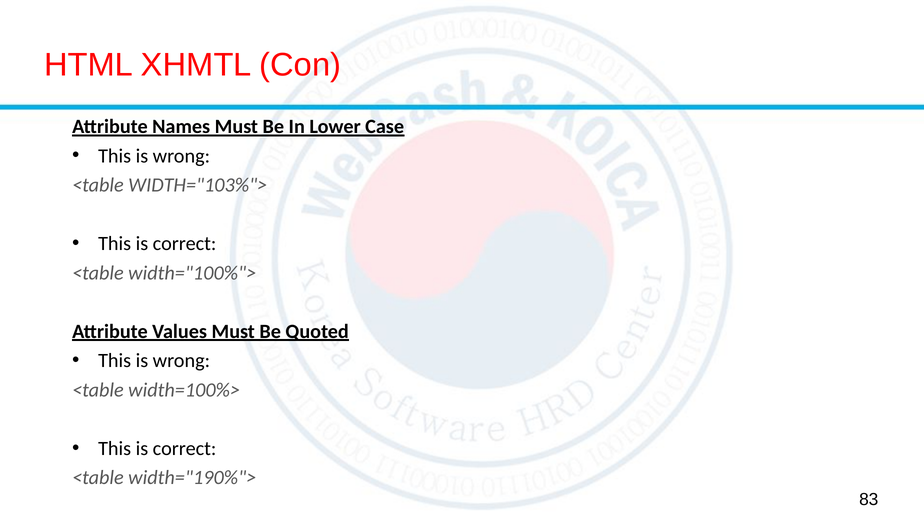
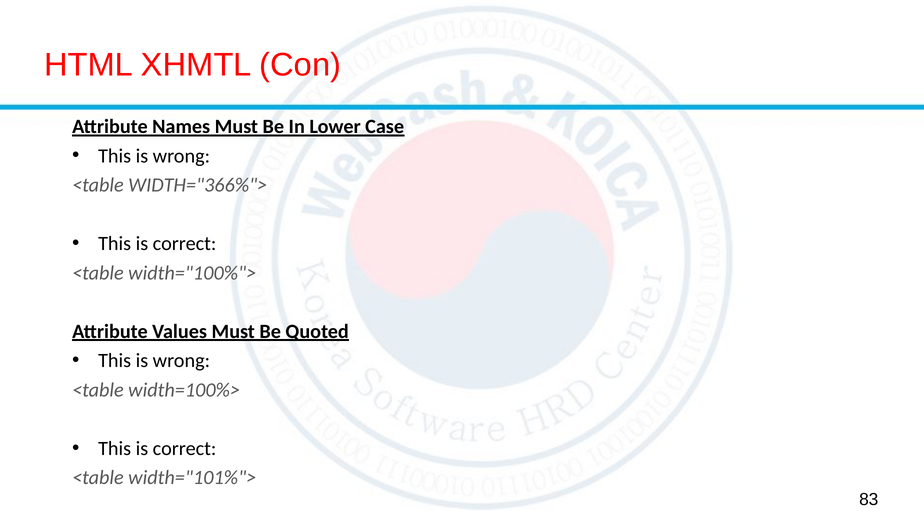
WIDTH="103%">: WIDTH="103%"> -> WIDTH="366%"> (198, 185)
width="190%">: width="190%"> -> width="101%"> (192, 477)
